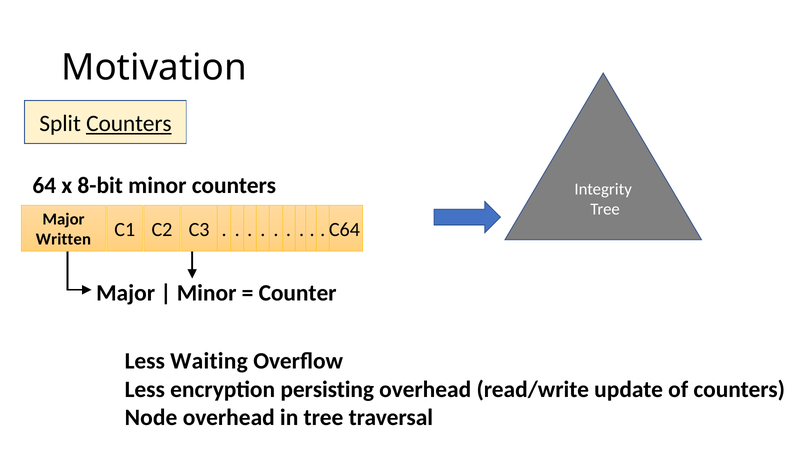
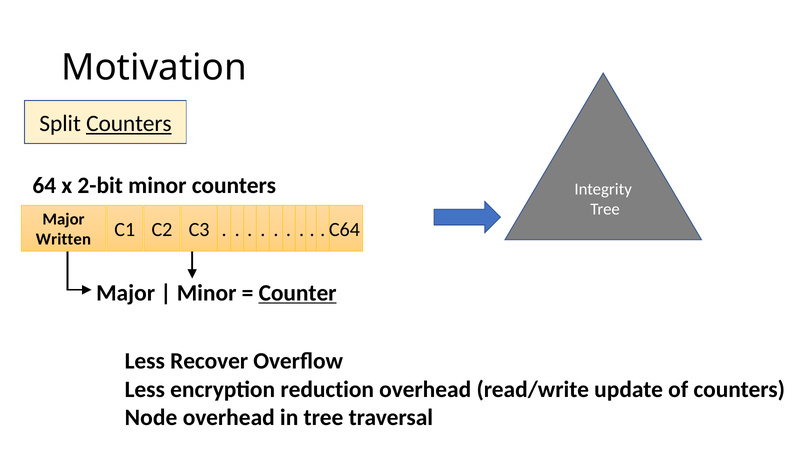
8-bit: 8-bit -> 2-bit (100, 186)
Counter underline: none -> present (298, 293)
Waiting: Waiting -> Recover (209, 361)
persisting: persisting -> reduction (327, 390)
